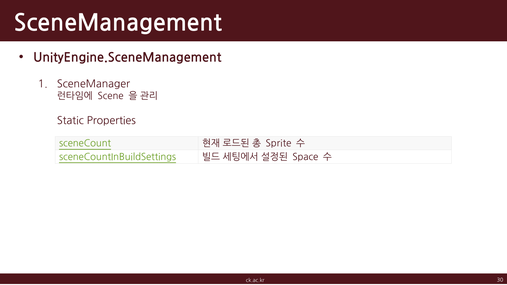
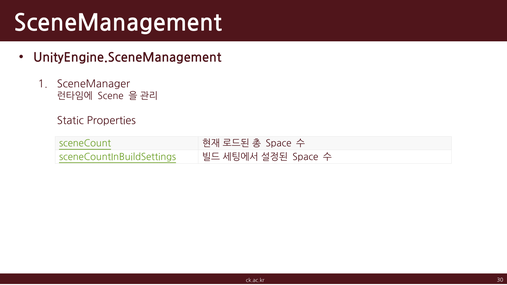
Sprite: Sprite -> Space (279, 144)
